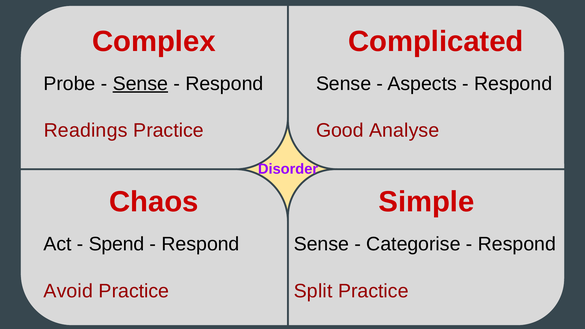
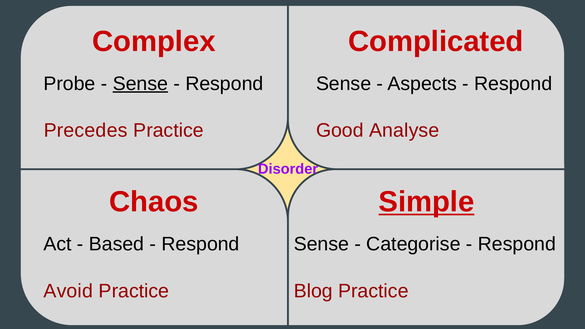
Readings: Readings -> Precedes (86, 130)
Simple underline: none -> present (426, 202)
Spend: Spend -> Based (117, 244)
Split: Split -> Blog (313, 291)
